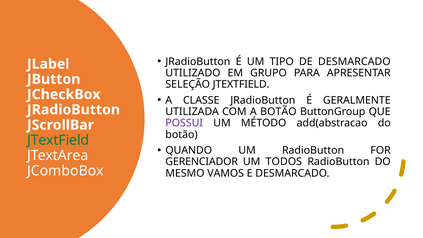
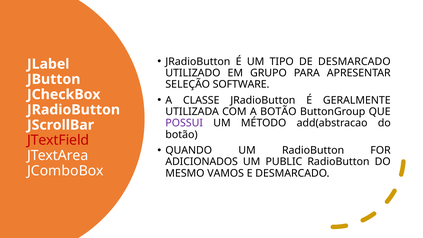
SELEÇÃO JTEXTFIELD: JTEXTFIELD -> SOFTWARE (241, 84)
JTextField colour: green -> red (58, 140)
GERENCIADOR: GERENCIADOR -> ADICIONADOS (202, 162)
TODOS: TODOS -> PUBLIC (284, 162)
